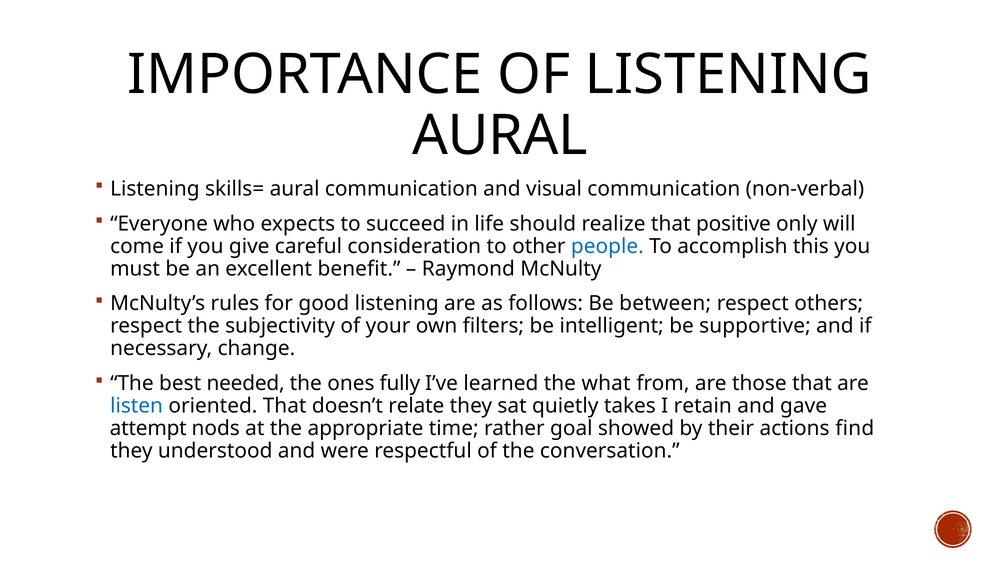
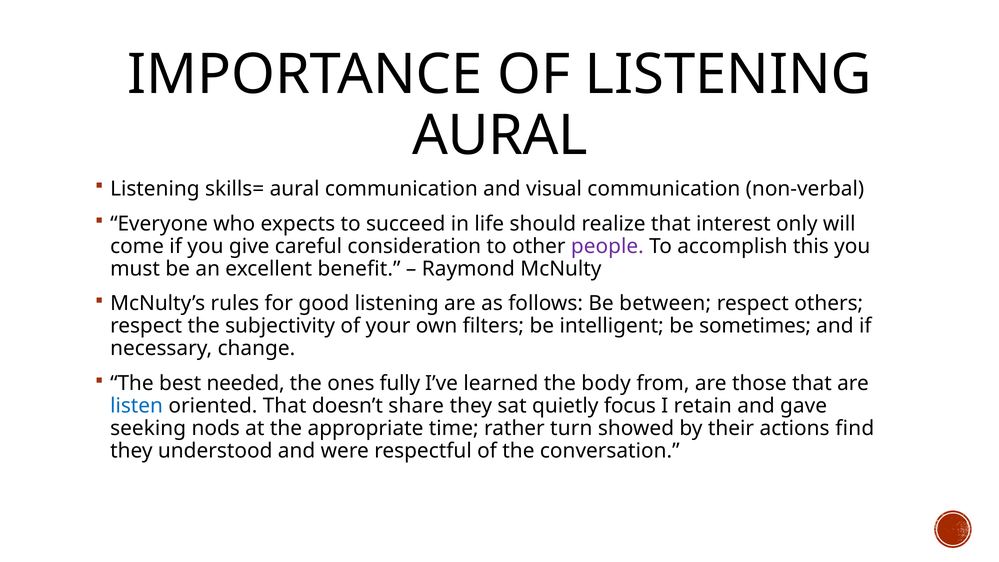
positive: positive -> interest (733, 224)
people colour: blue -> purple (607, 246)
supportive: supportive -> sometimes (755, 326)
what: what -> body (606, 383)
relate: relate -> share (416, 406)
takes: takes -> focus (630, 406)
attempt: attempt -> seeking (148, 428)
goal: goal -> turn (571, 428)
